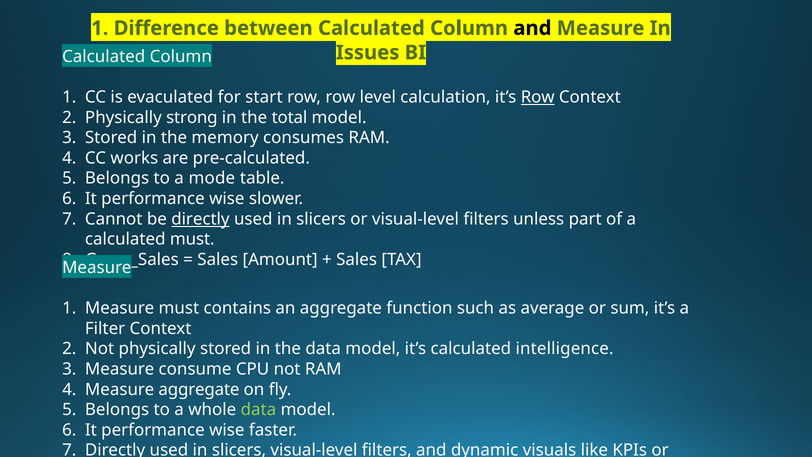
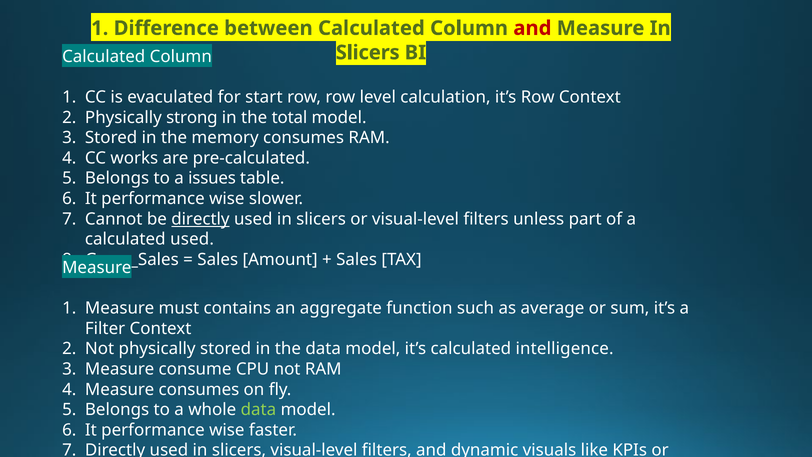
and colour: black -> red (532, 28)
Issues: Issues -> Slicers (368, 53)
Row underline: present -> none (538, 97)
mode: mode -> issues (212, 178)
calculated must: must -> used (192, 239)
Measure aggregate: aggregate -> consumes (199, 389)
